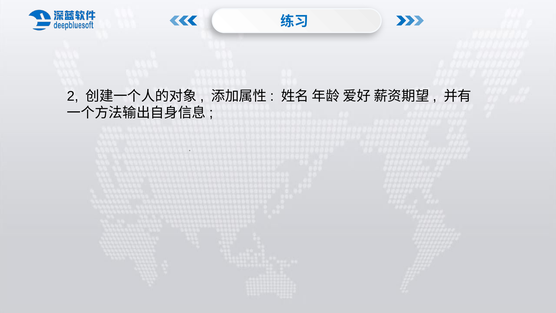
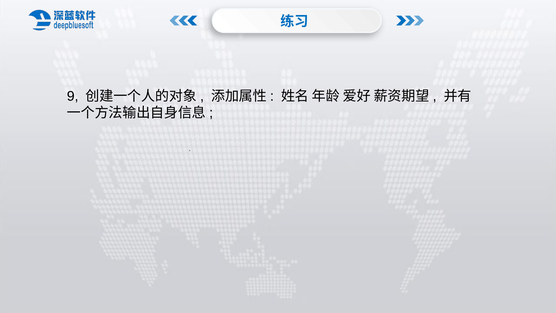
2: 2 -> 9 (73, 96)
